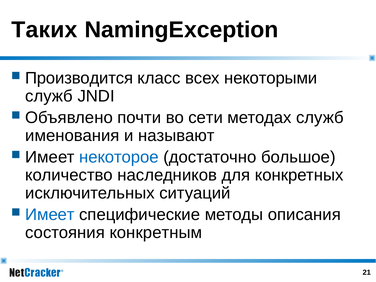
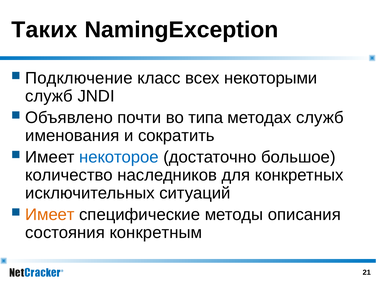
Производится: Производится -> Подключение (79, 78)
сети: сети -> типа (206, 118)
называют: называют -> сократить (176, 136)
Имеет colour: blue -> orange (50, 215)
